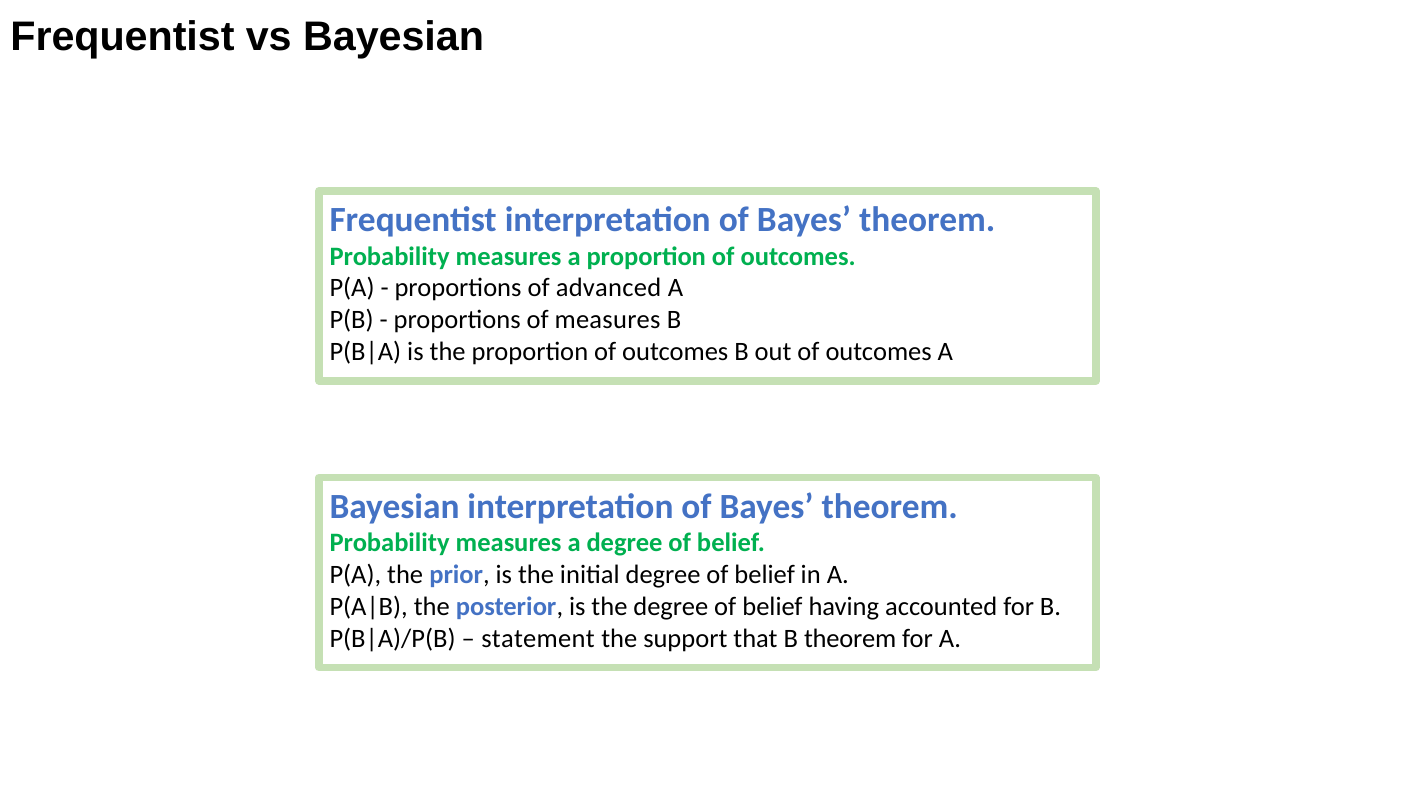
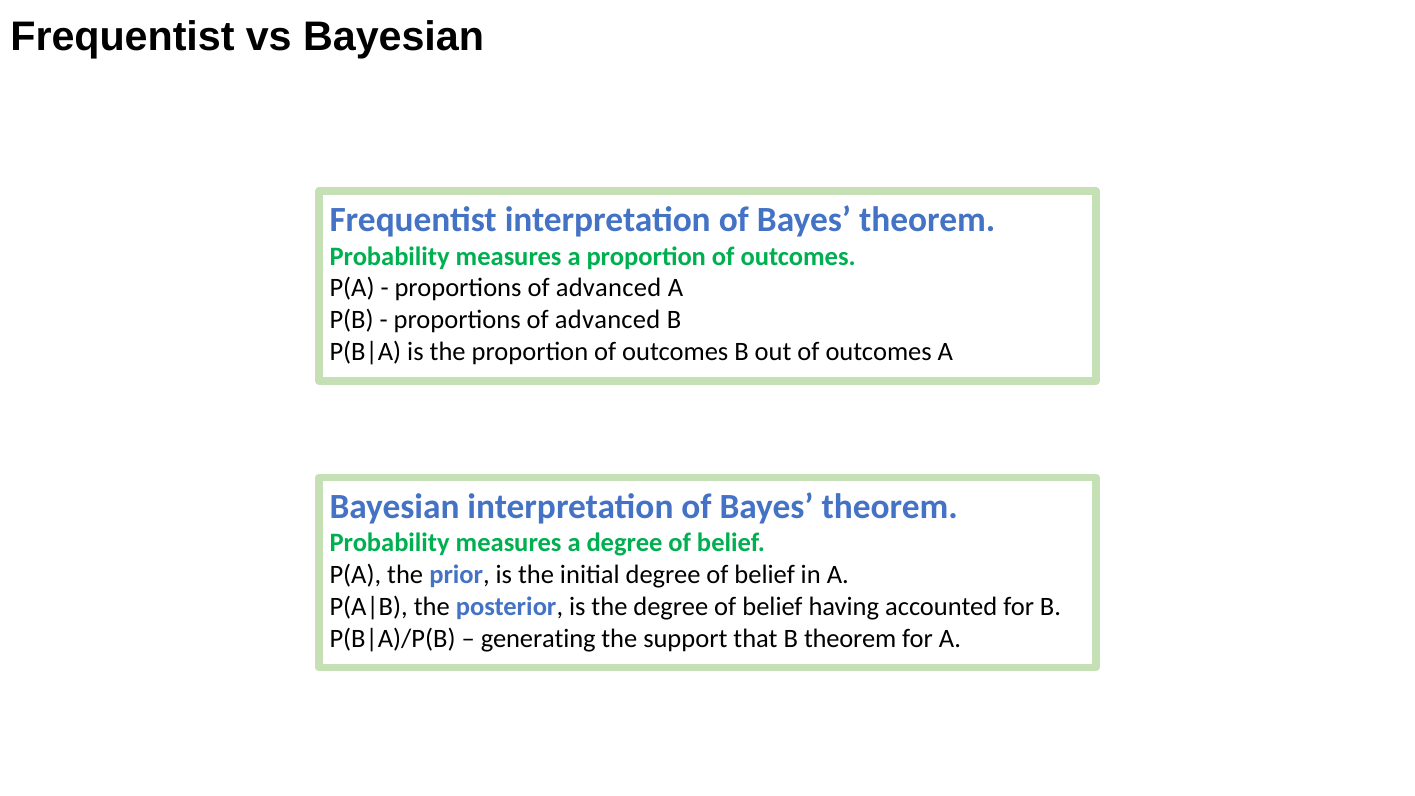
measures: measures -> advanced (608, 320)
statement: statement -> generating (538, 639)
